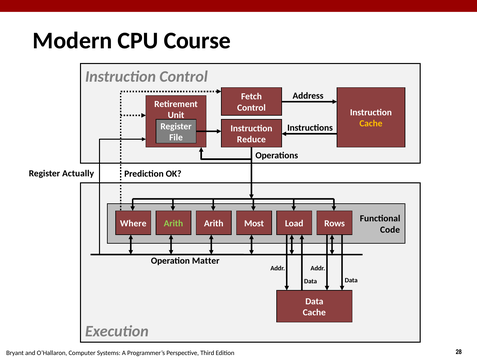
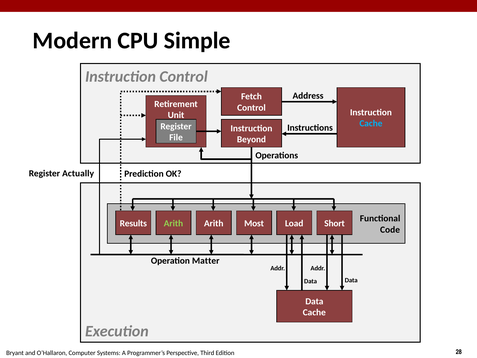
Course: Course -> Simple (197, 40)
Cache colour: yellow -> light blue (371, 123)
Reduce: Reduce -> Beyond (251, 139)
Where: Where -> Results (133, 223)
Rows: Rows -> Short (335, 223)
